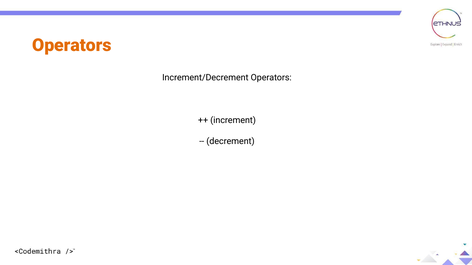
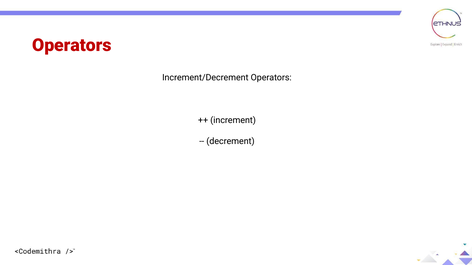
Operators colour: orange -> red (72, 46)
